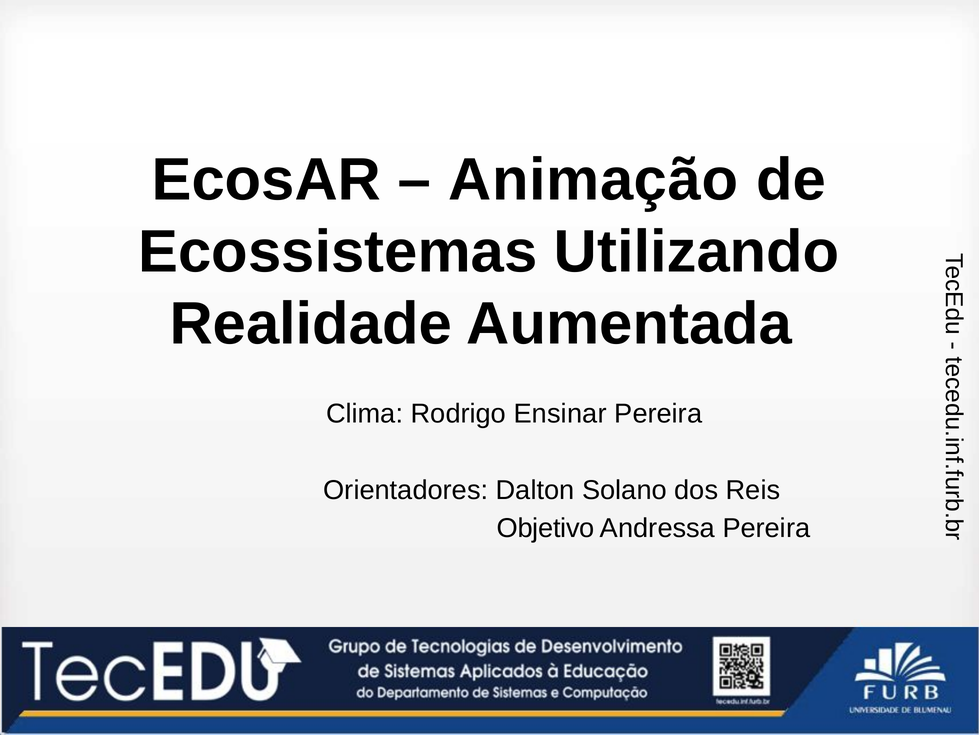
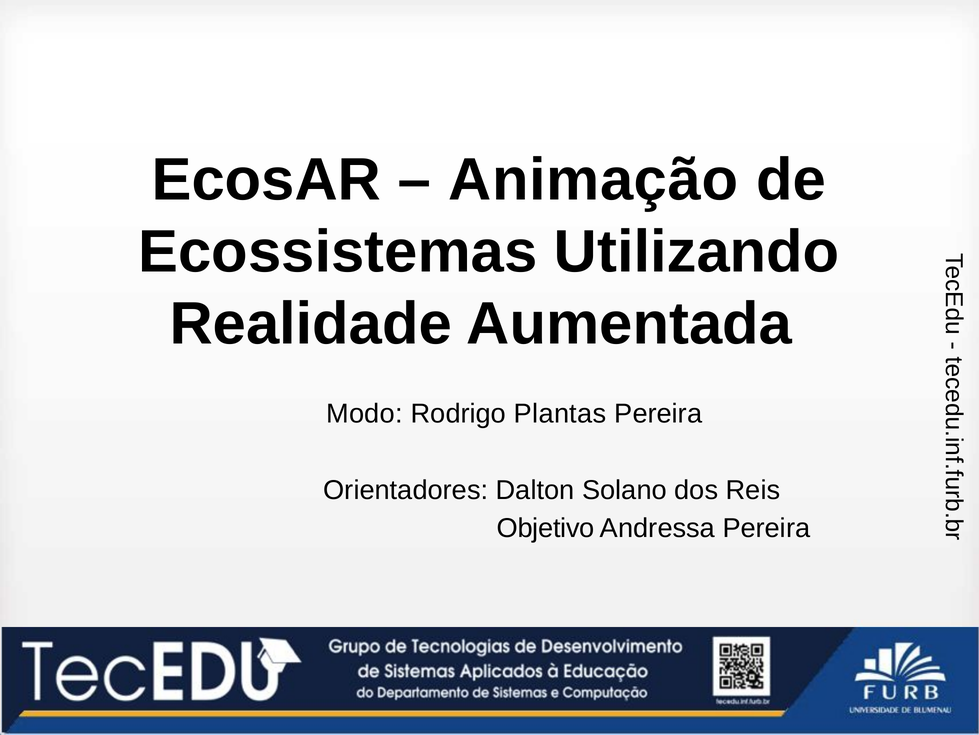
Clima: Clima -> Modo (364, 413)
Ensinar: Ensinar -> Plantas (560, 413)
